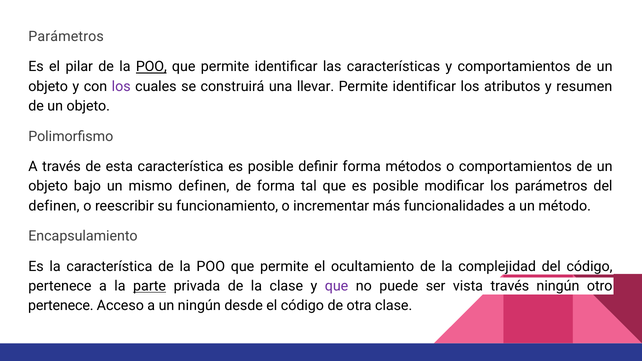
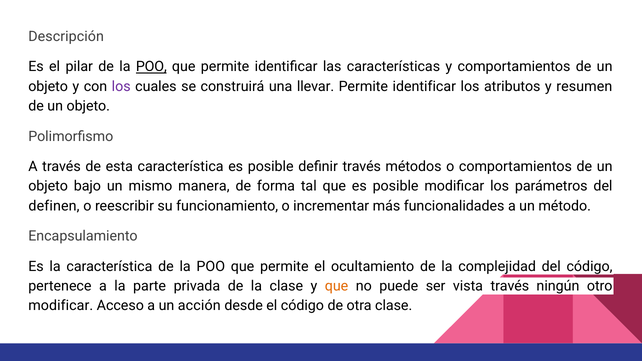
Parámetros: Parámetros -> Descripción (66, 36)
definir forma: forma -> través (362, 167)
mismo definen: definen -> manera (204, 186)
parte underline: present -> none (150, 286)
que colour: purple -> orange (337, 286)
pertenece: pertenece -> modificar (61, 306)
un ningún: ningún -> acción (199, 306)
